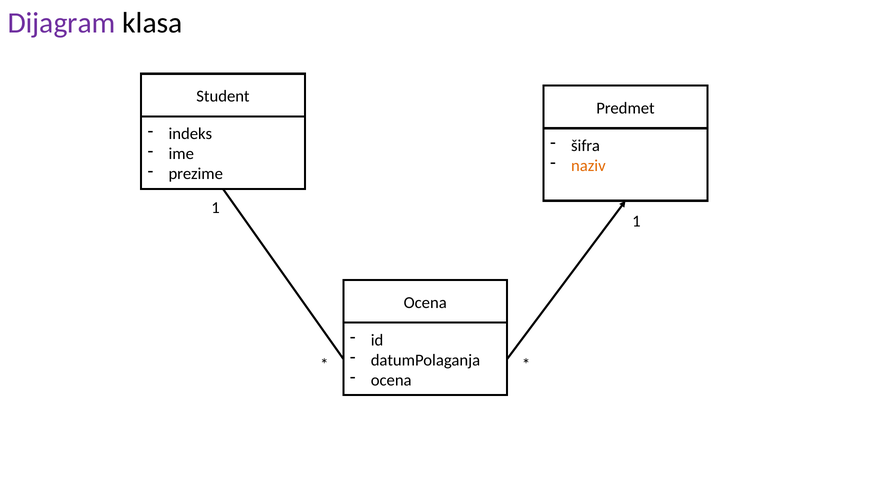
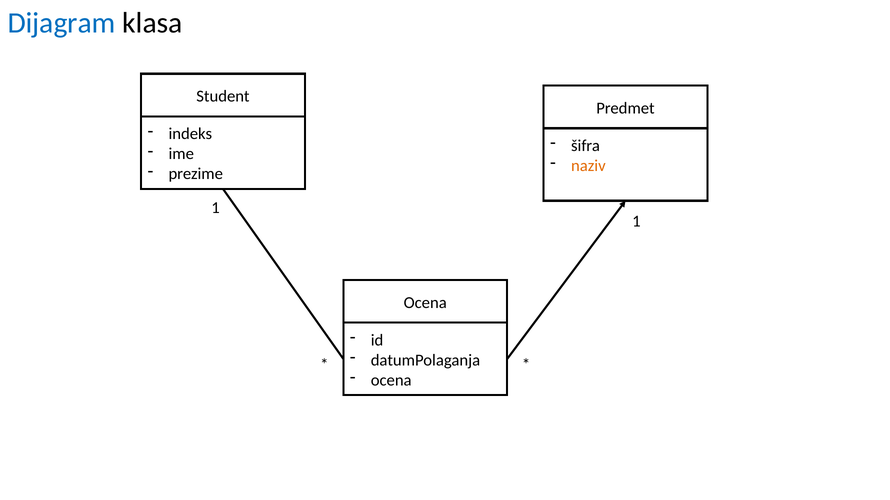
Dijagram colour: purple -> blue (62, 23)
